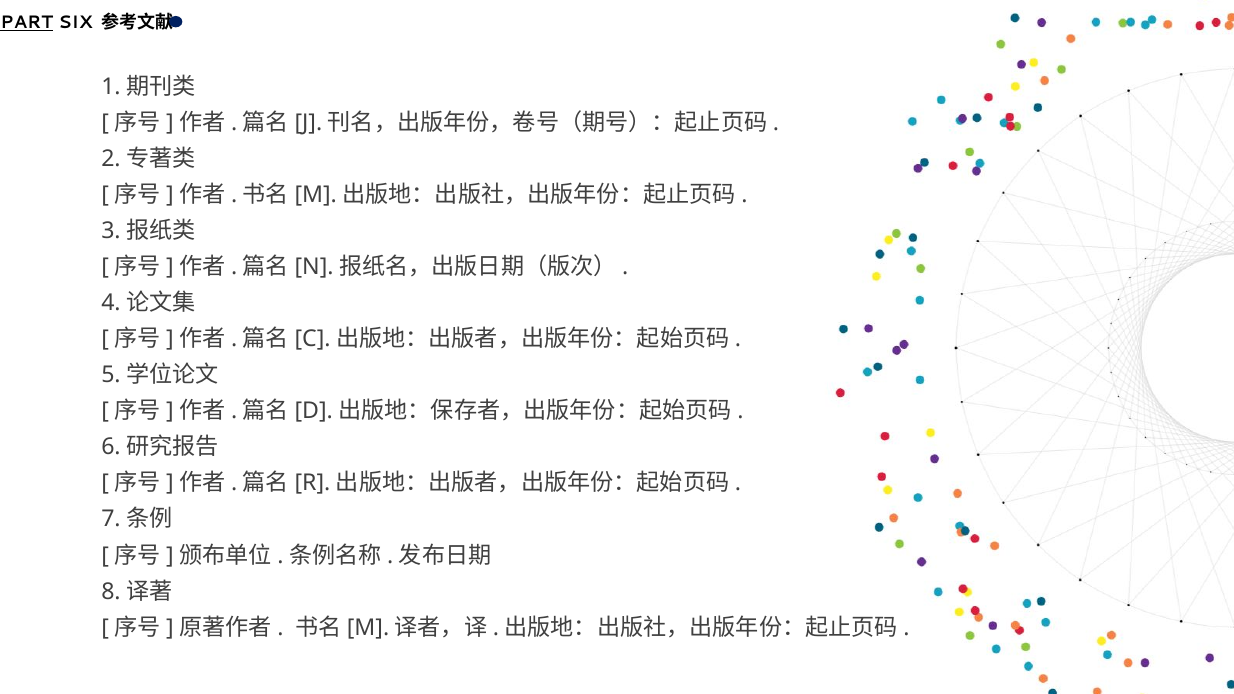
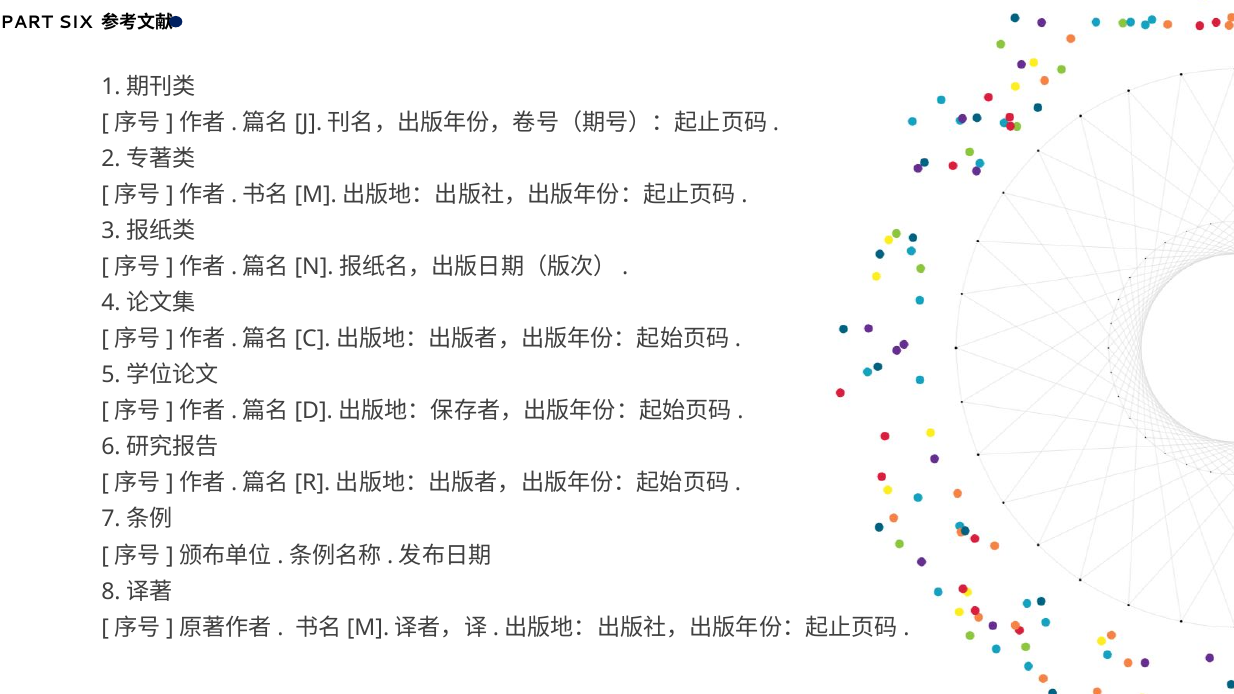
PART underline: present -> none (27, 23)
